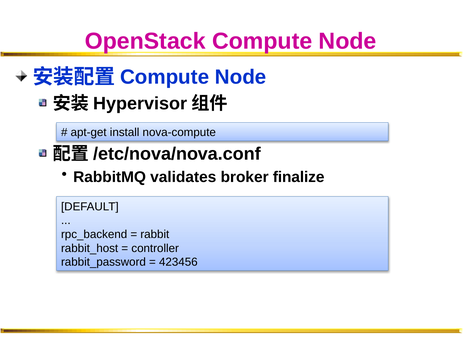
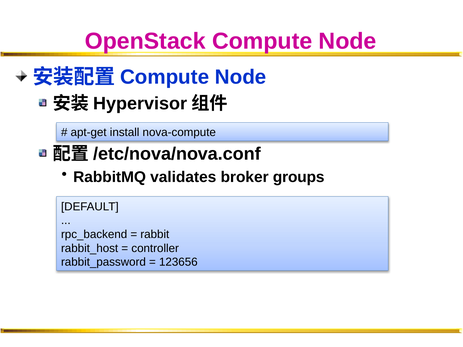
finalize: finalize -> groups (299, 177)
423456: 423456 -> 123656 (178, 262)
